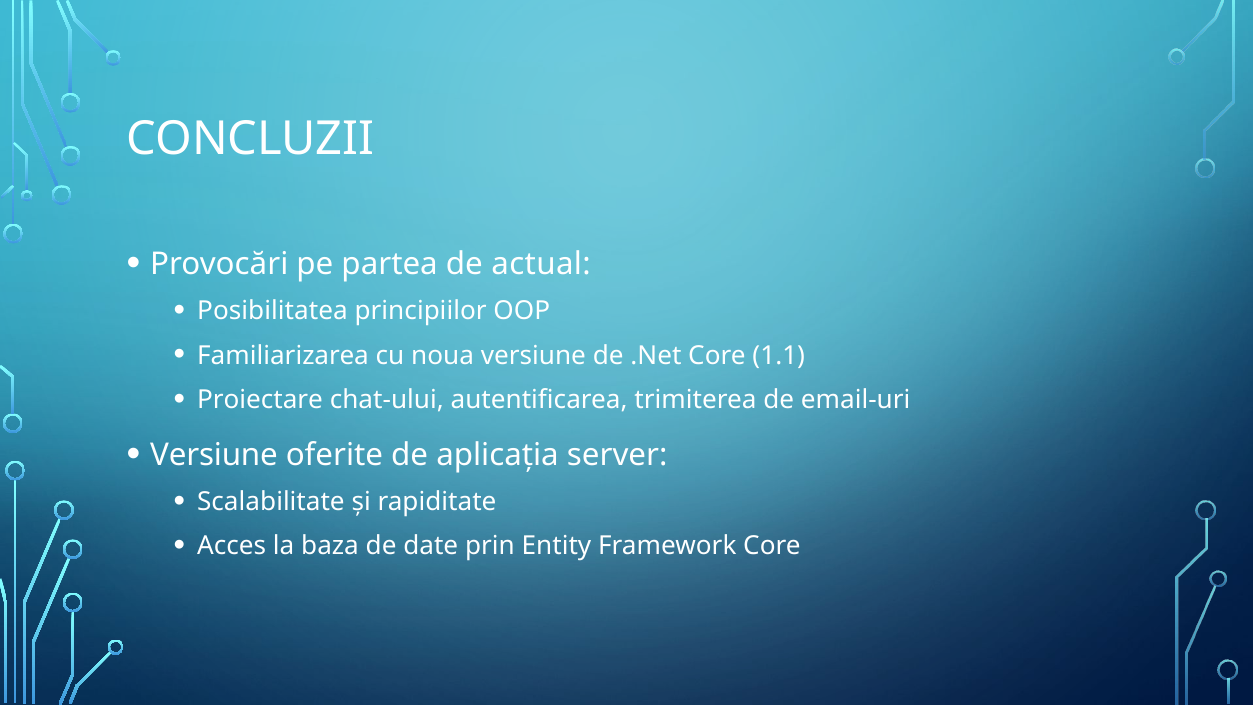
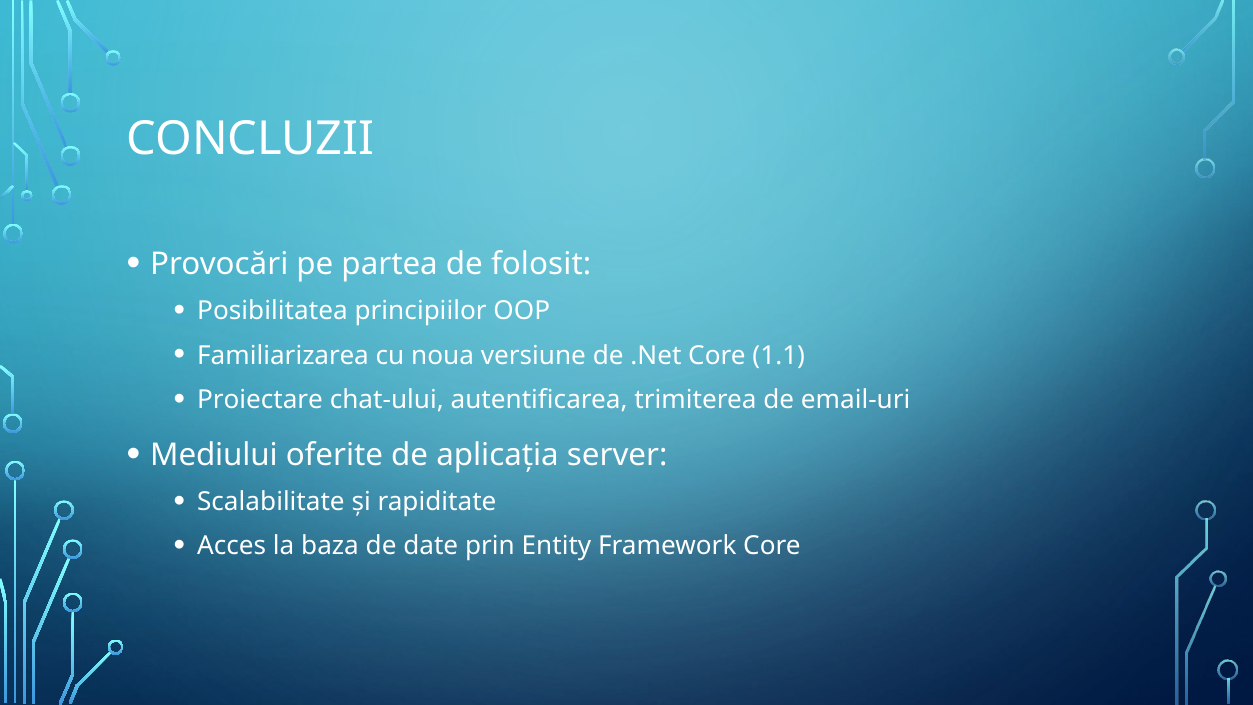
actual: actual -> folosit (541, 264)
Versiune: Versiune -> Mediului (214, 455)
